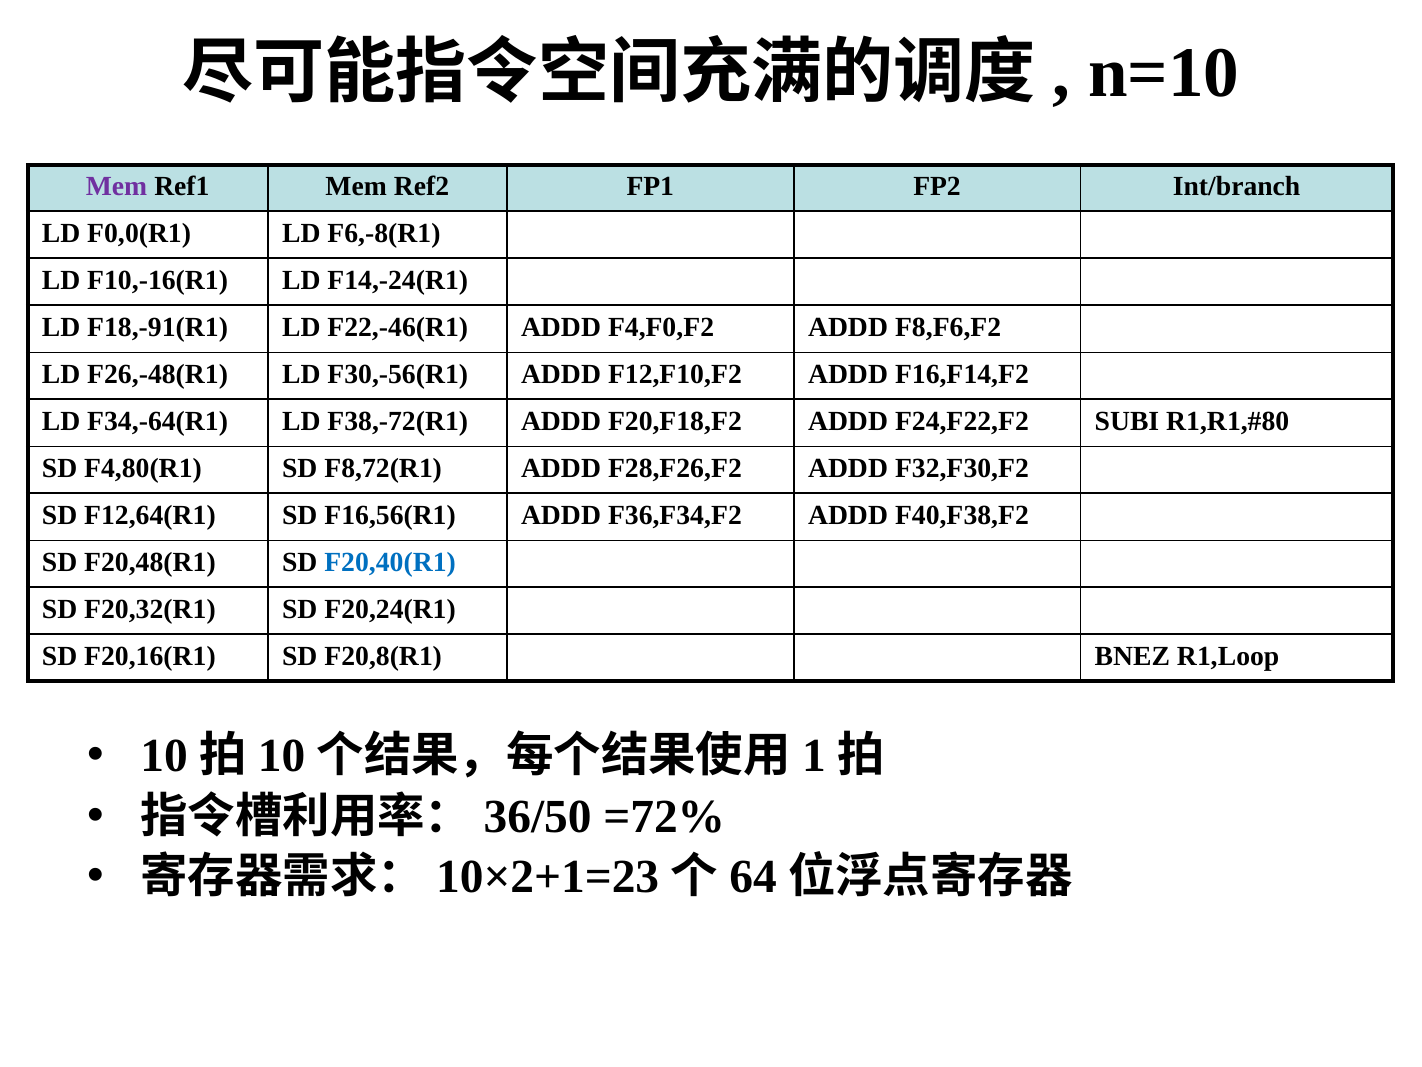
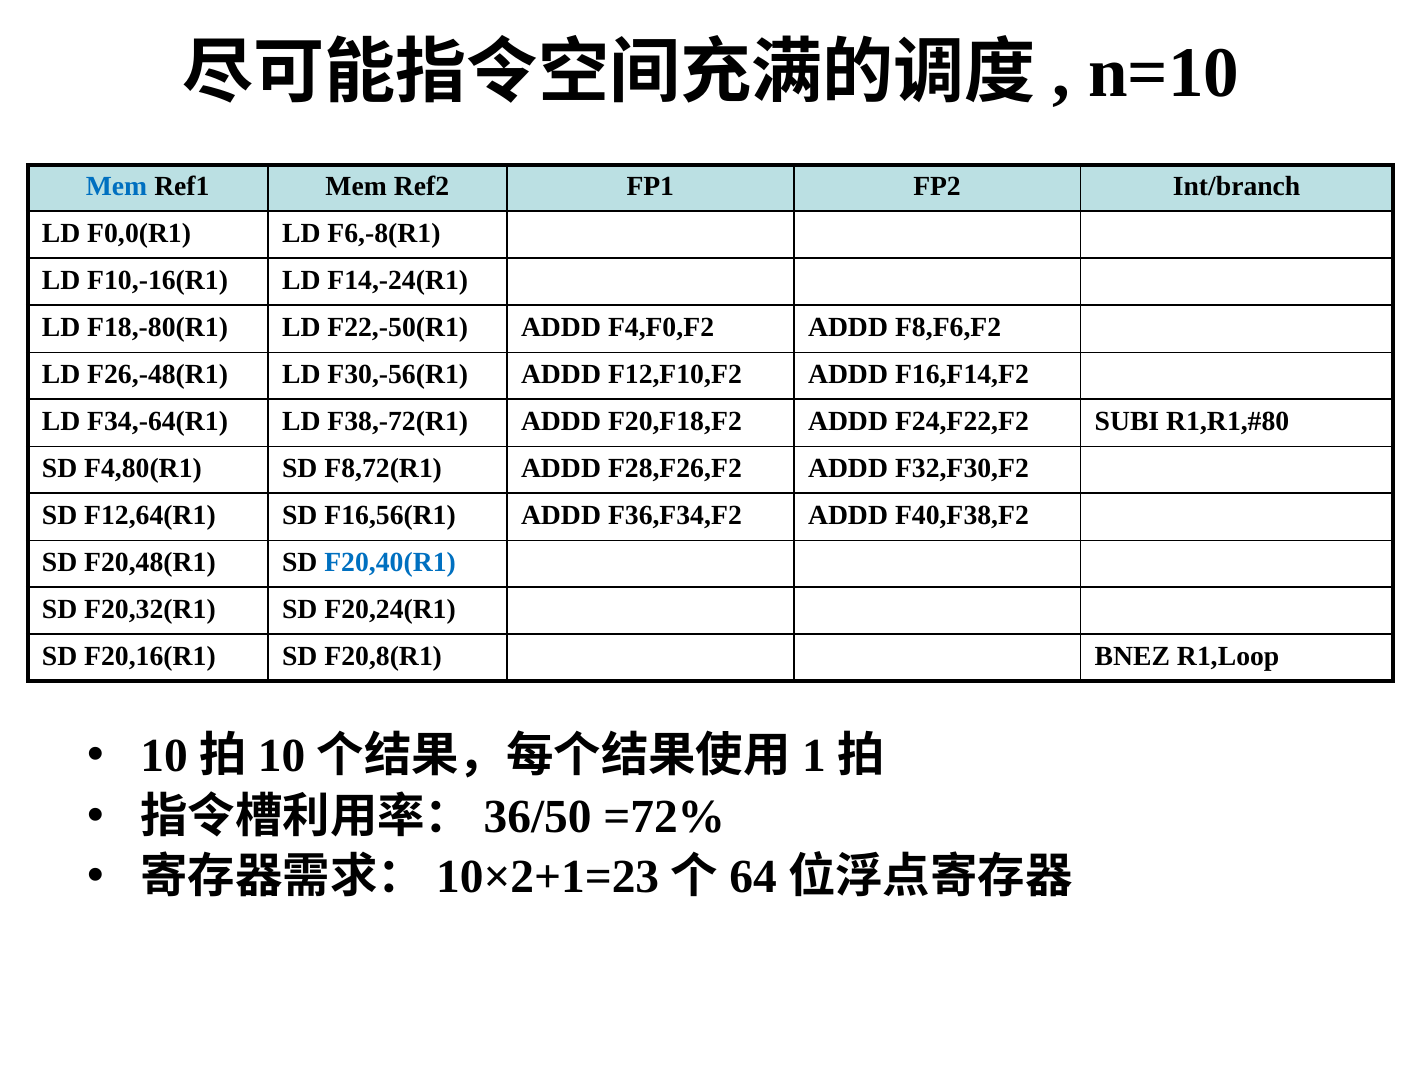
Mem colour: purple -> blue (117, 186)
F18,-91(R1: F18,-91(R1 -> F18,-80(R1 (158, 327)
F22,-46(R1: F22,-46(R1 -> F22,-50(R1 (398, 327)
